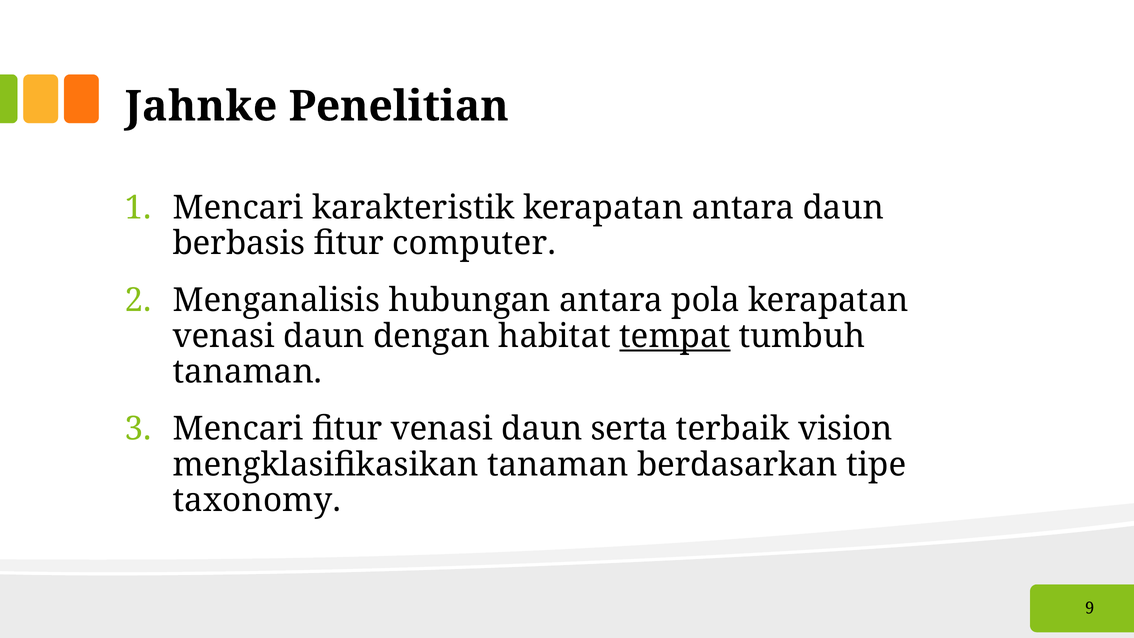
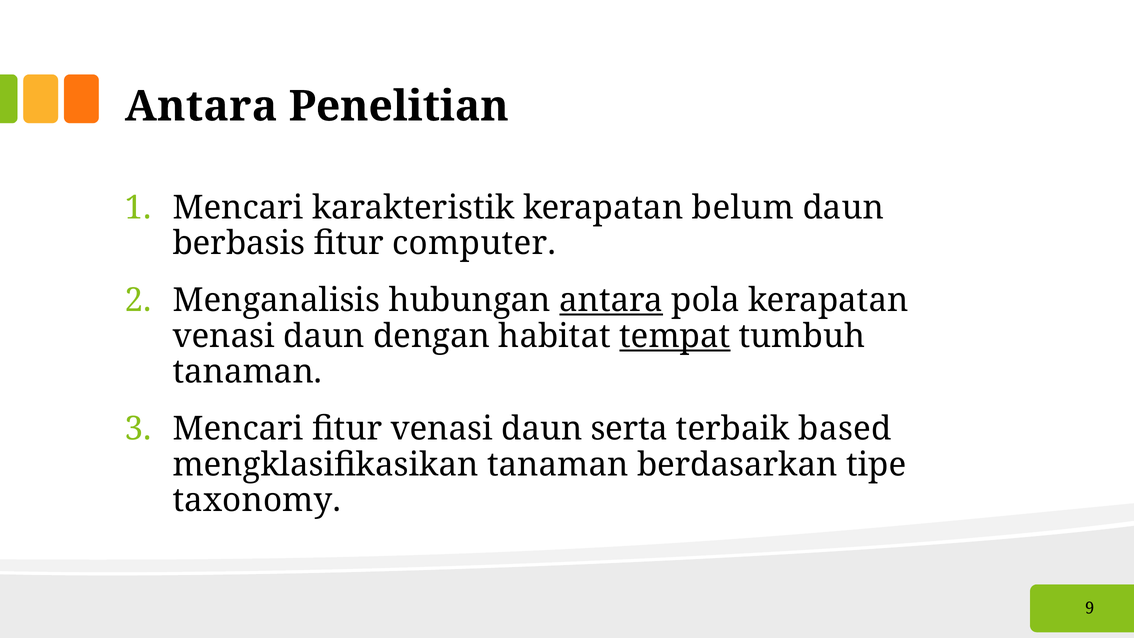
Jahnke: Jahnke -> Antara (201, 106)
kerapatan antara: antara -> belum (743, 208)
antara underline: none -> present (611, 300)
vision: vision -> based (845, 429)
